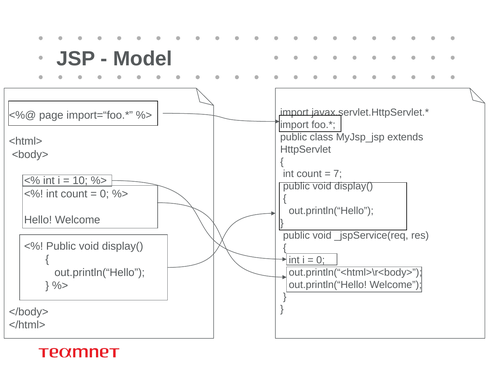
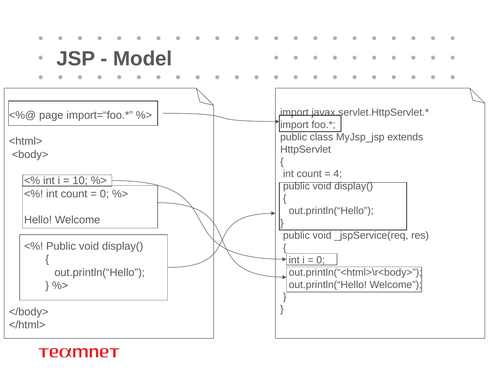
7: 7 -> 4 (338, 174)
